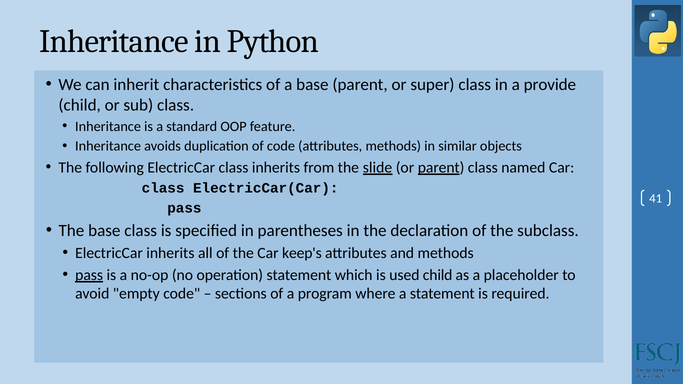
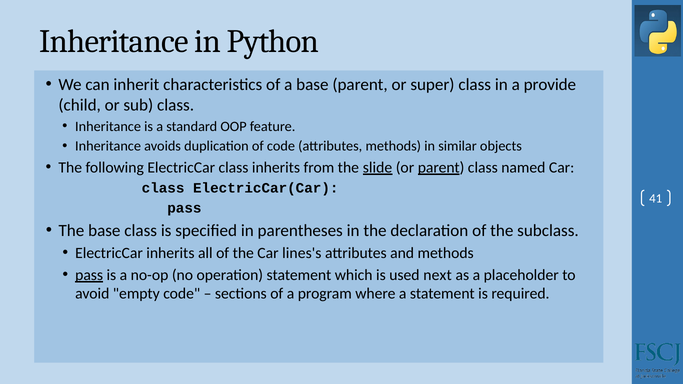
keep's: keep's -> lines's (302, 253)
used child: child -> next (438, 275)
